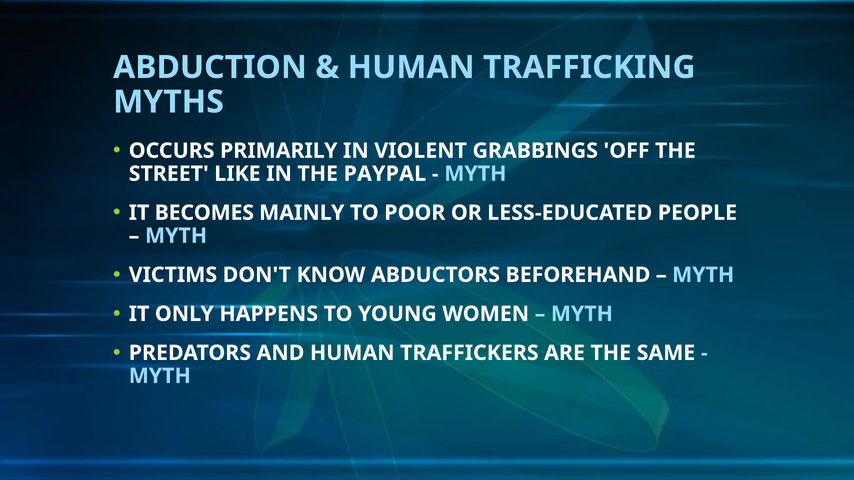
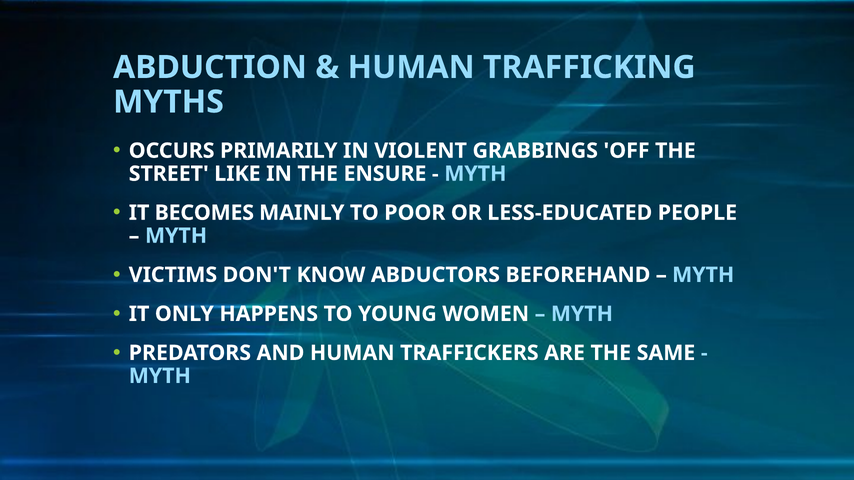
PAYPAL: PAYPAL -> ENSURE (385, 174)
